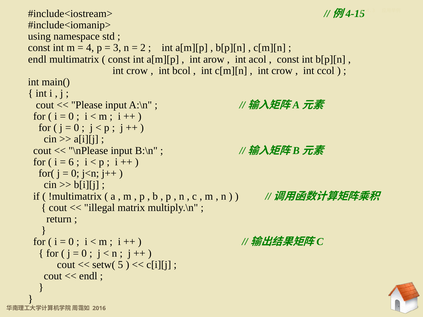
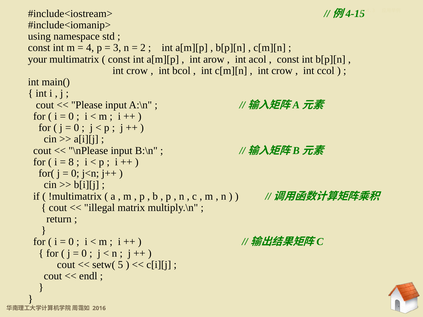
endl: endl -> your (37, 59)
6: 6 -> 8 (71, 162)
